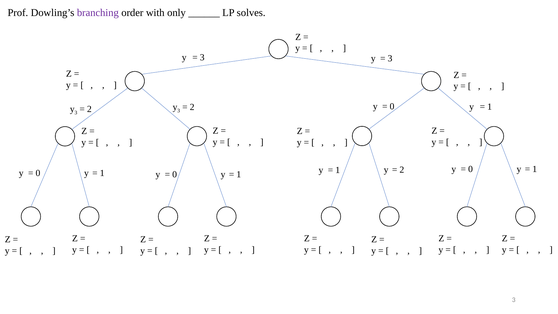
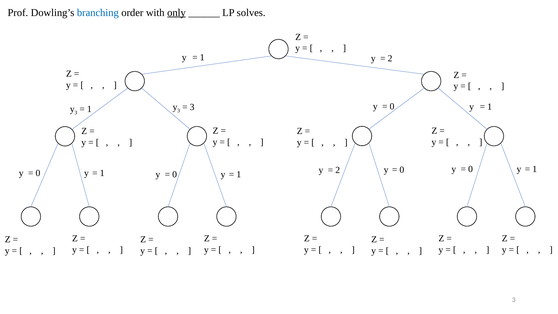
branching colour: purple -> blue (98, 13)
only underline: none -> present (176, 13)
3: 3 -> 1 (202, 57)
3: 3 -> 2 (390, 58)
2: 2 -> 1 (89, 109)
2: 2 -> 3 (192, 107)
1: 1 -> 2 (338, 170)
2: 2 -> 0 (402, 170)
